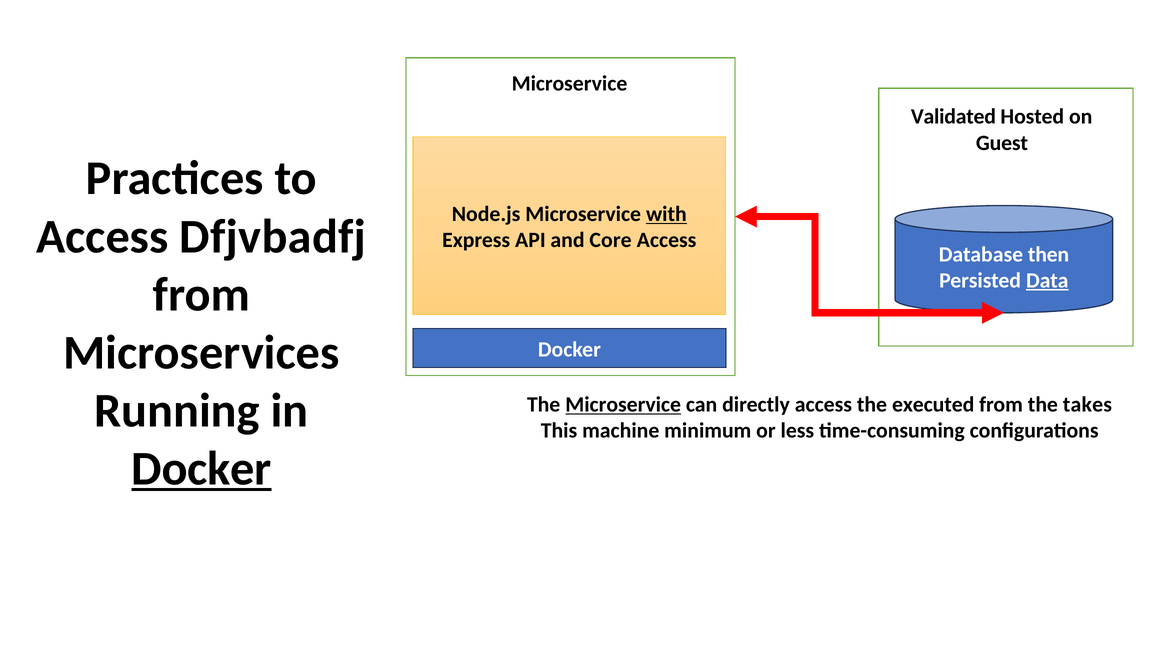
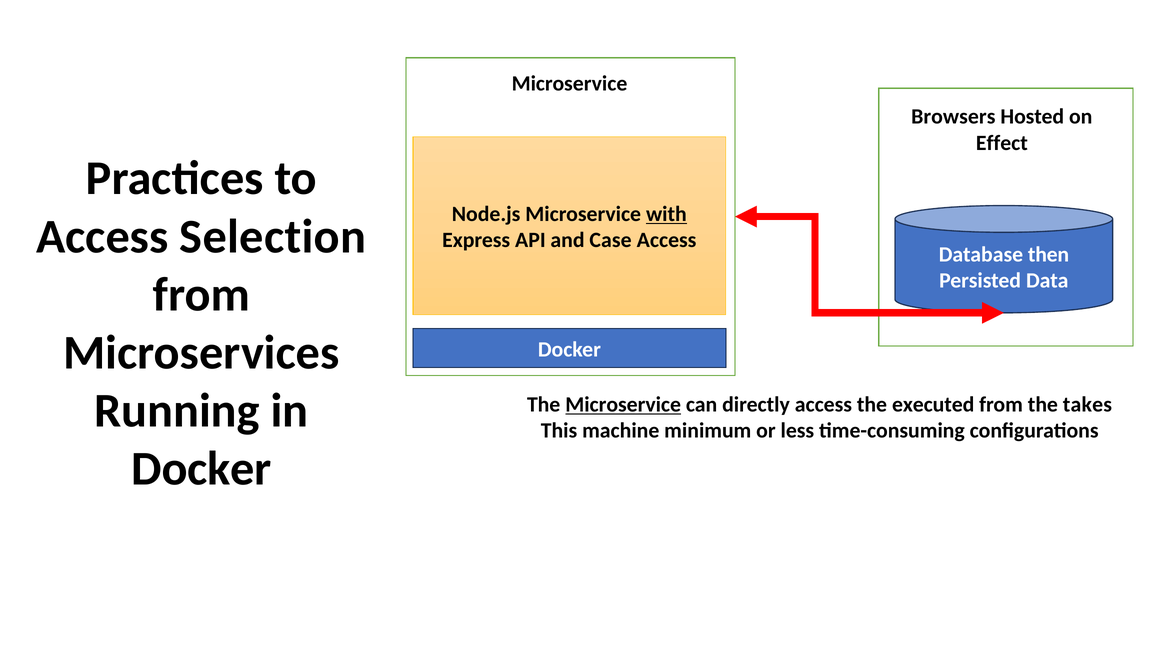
Validated: Validated -> Browsers (953, 117)
Guest: Guest -> Effect (1002, 143)
Dfjvbadfj: Dfjvbadfj -> Selection (273, 237)
Core: Core -> Case (611, 240)
Data underline: present -> none (1047, 280)
Docker underline: present -> none (202, 469)
